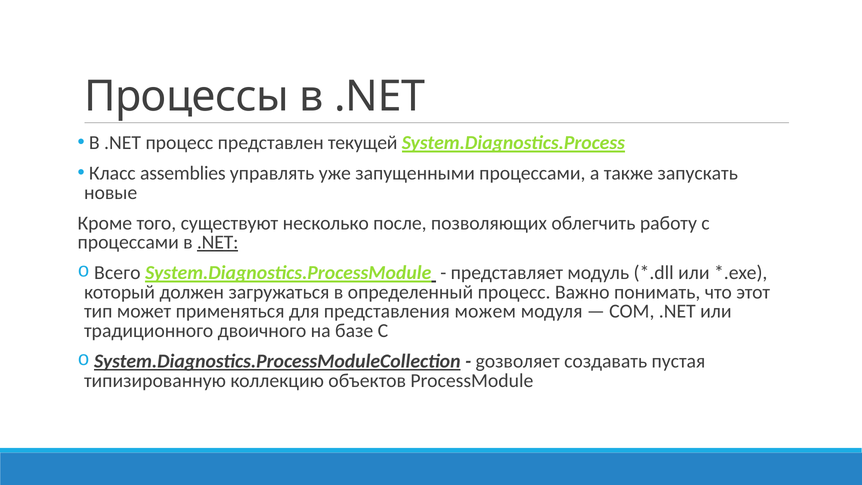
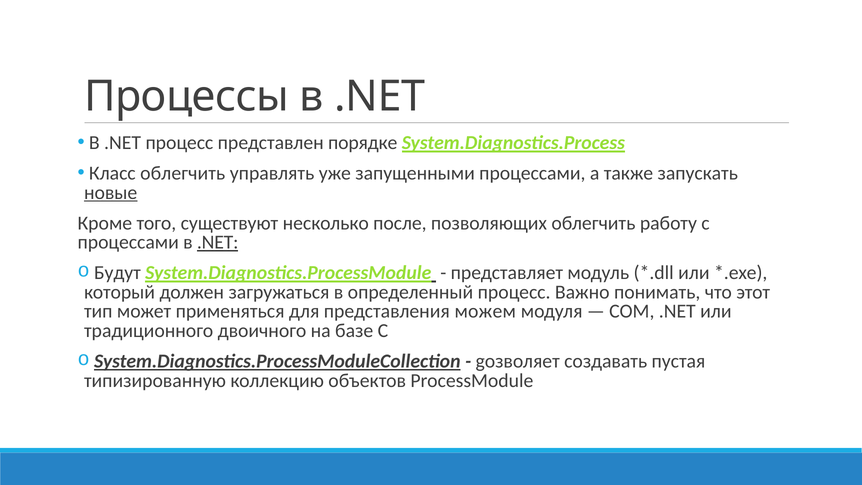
текущей: текущей -> порядке (363, 143)
Класс assemblies: assemblies -> облегчить (183, 173)
новые underline: none -> present (111, 192)
Всего: Всего -> Будут (117, 273)
